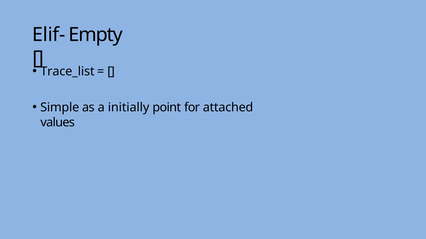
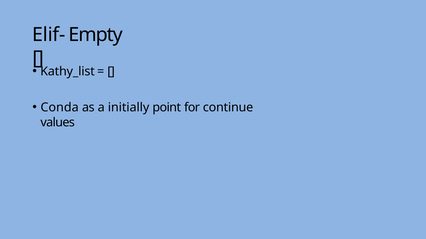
Trace_list: Trace_list -> Kathy_list (68, 72)
Simple: Simple -> Conda (60, 108)
attached: attached -> continue (228, 108)
